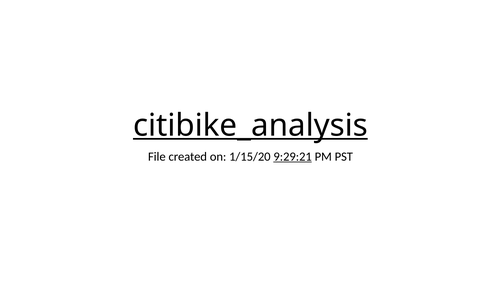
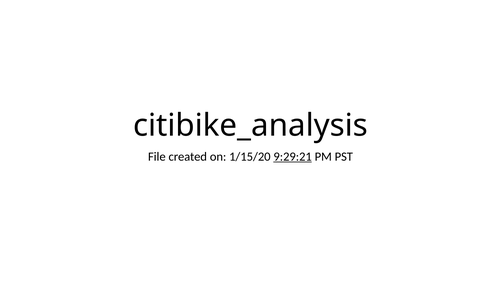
citibike_analysis underline: present -> none (250, 125)
